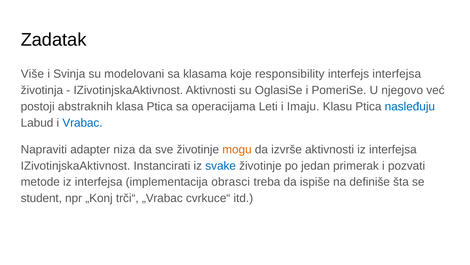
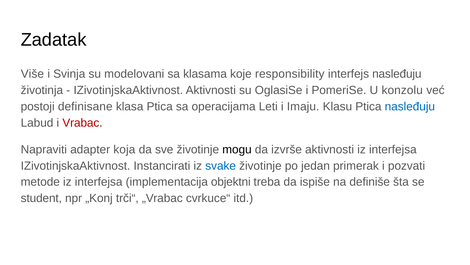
interfejs interfejsa: interfejsa -> nasleđuju (397, 74)
njegovo: njegovo -> konzolu (402, 90)
abstraknih: abstraknih -> definisane (85, 106)
Vrabac colour: blue -> red (82, 123)
niza: niza -> koja (124, 149)
mogu colour: orange -> black (237, 149)
obrasci: obrasci -> objektni (231, 182)
